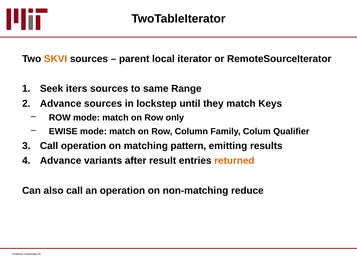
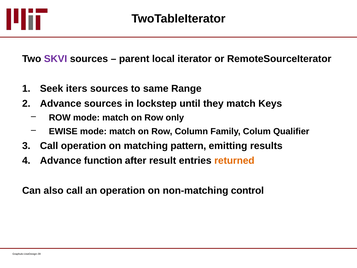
SKVI colour: orange -> purple (56, 59)
variants: variants -> function (103, 161)
reduce: reduce -> control (247, 190)
